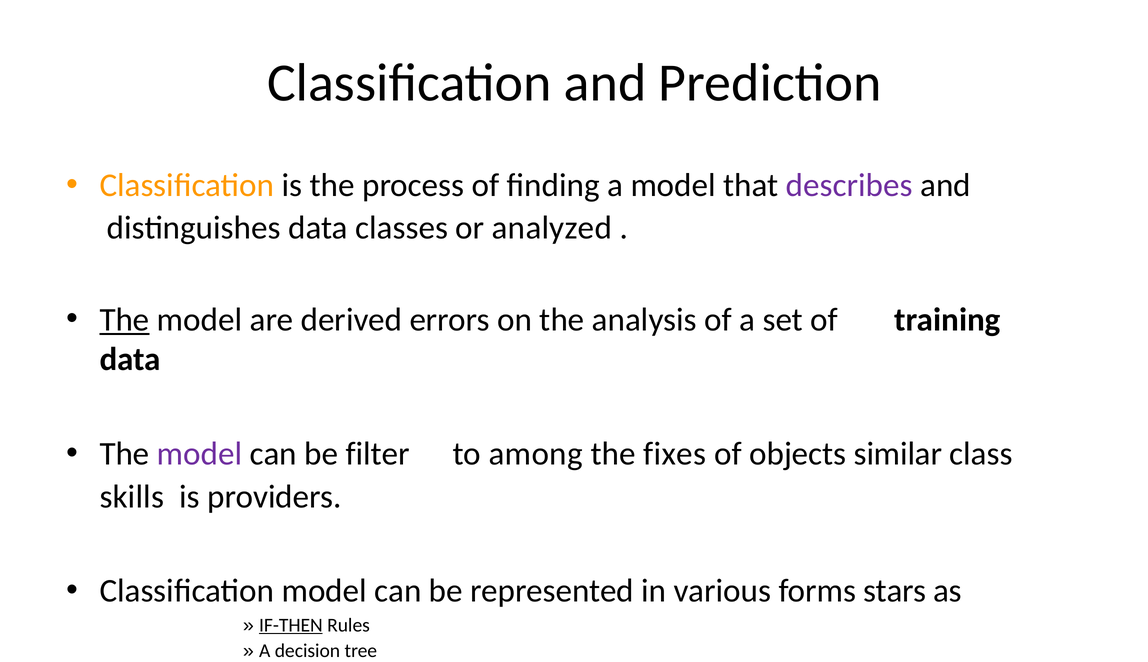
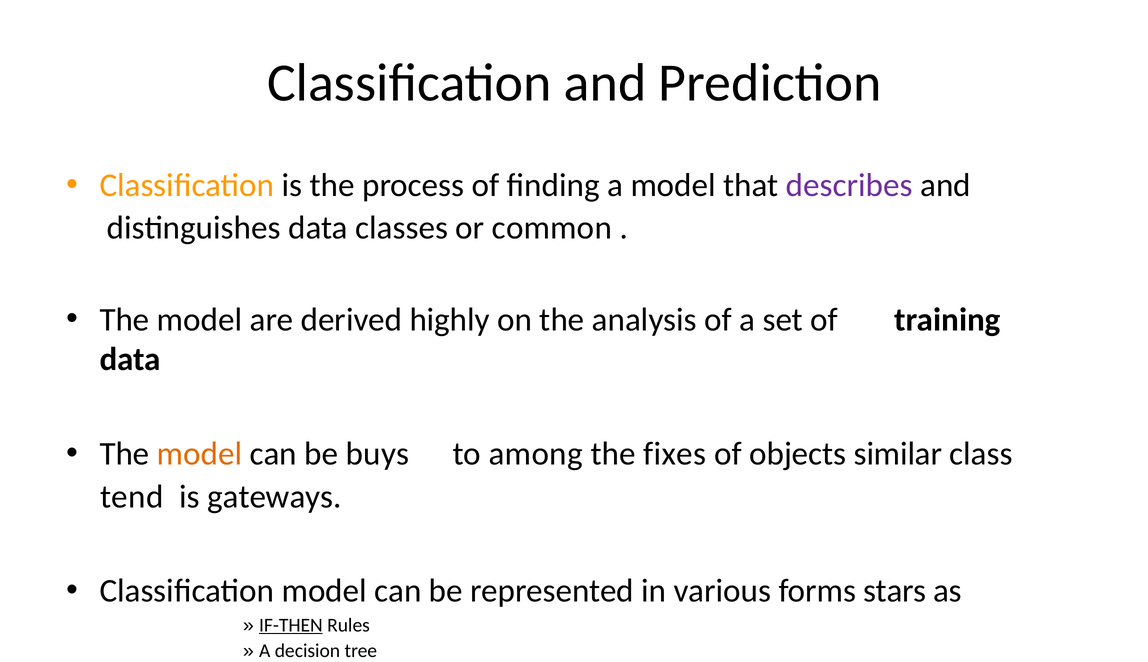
analyzed: analyzed -> common (552, 228)
The underline: present -> none (124, 320)
errors: errors -> highly (450, 320)
model colour: purple -> orange (200, 454)
filter: filter -> buys (378, 454)
skills: skills -> tend (132, 497)
providers: providers -> gateways (274, 497)
